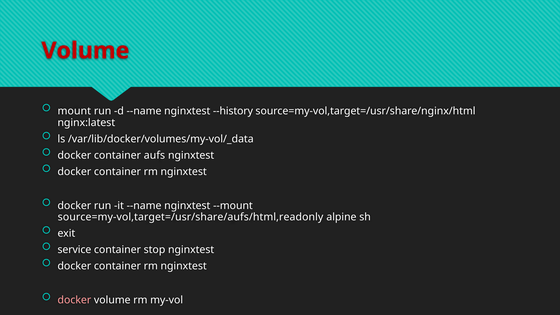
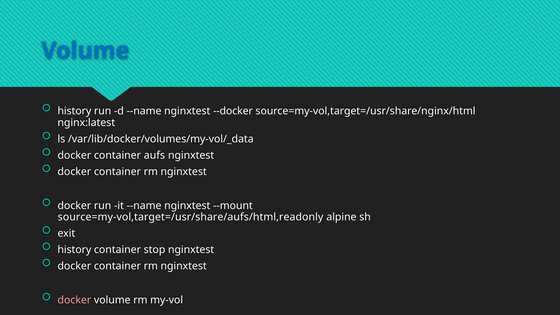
Volume colour: red -> blue (85, 51)
mount: mount -> history (74, 111)
--history: --history -> --docker (233, 111)
service: service -> history (74, 250)
